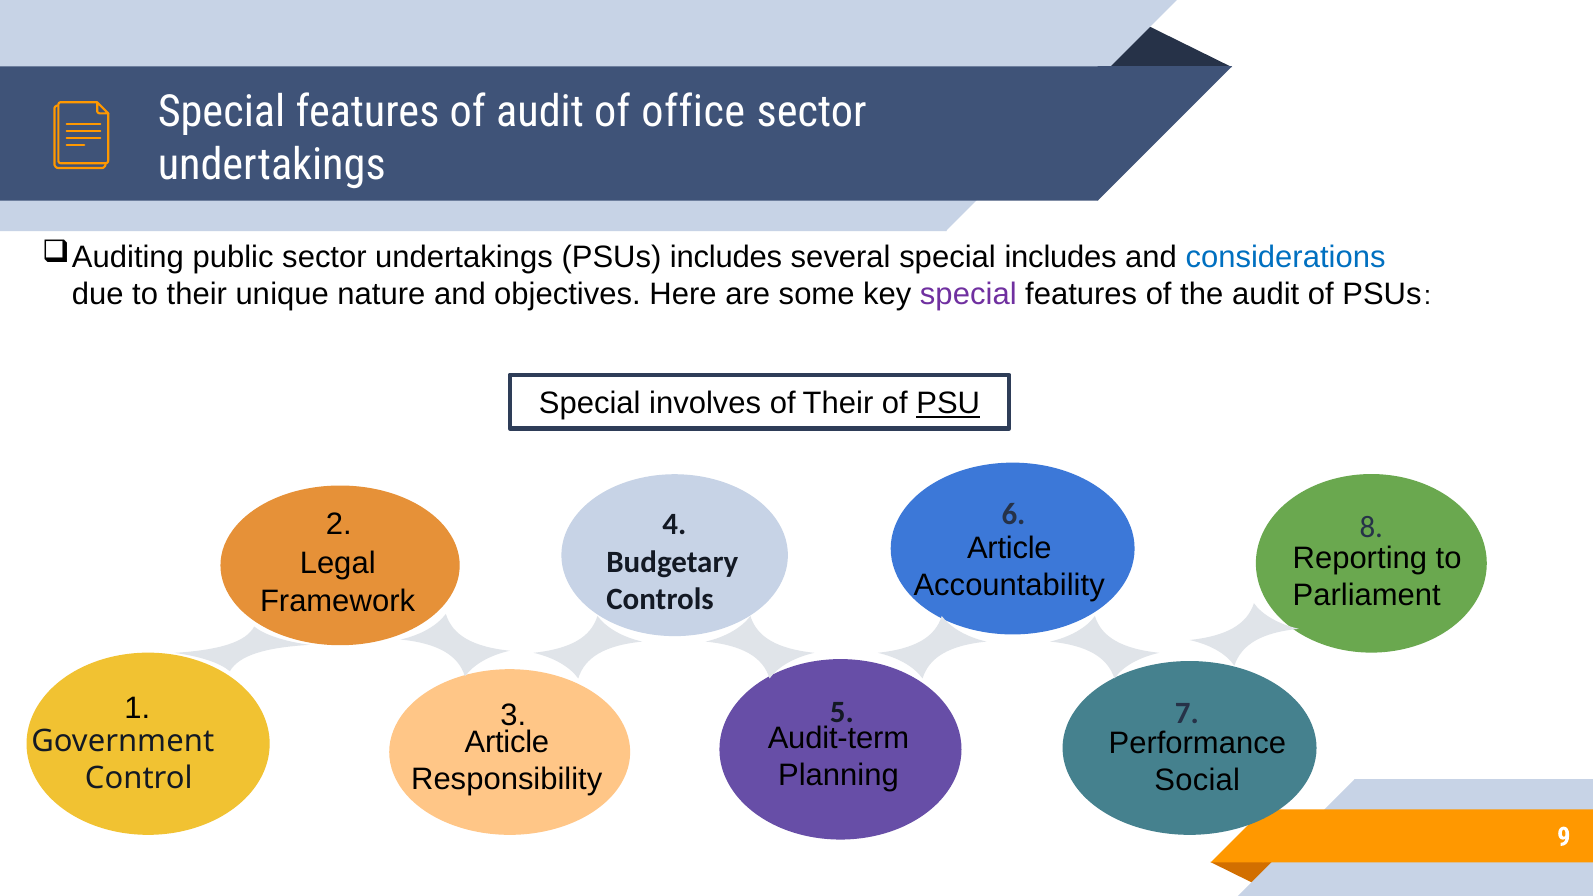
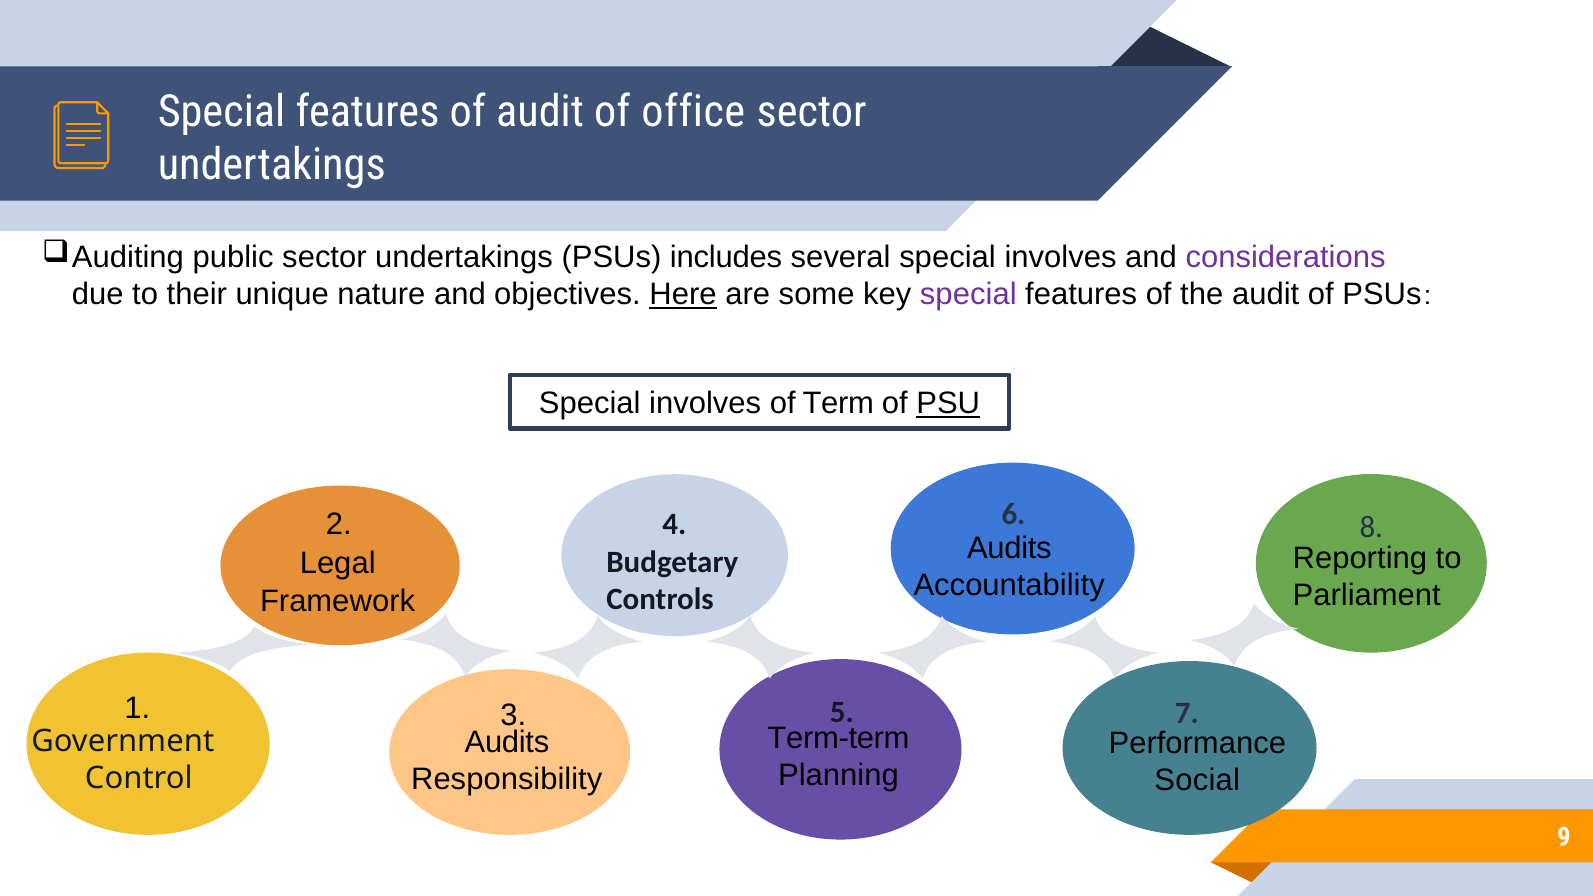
several special includes: includes -> involves (1061, 257)
considerations colour: blue -> purple (1286, 257)
Here underline: none -> present (683, 294)
of Their: Their -> Term (838, 404)
Article: Article -> Audits (1009, 549)
Audit-term: Audit-term -> Term-term (839, 739)
Article: Article -> Audits (507, 742)
